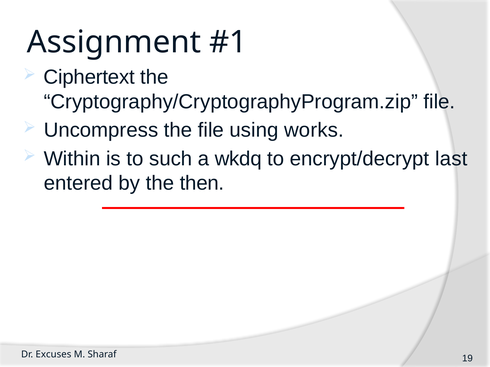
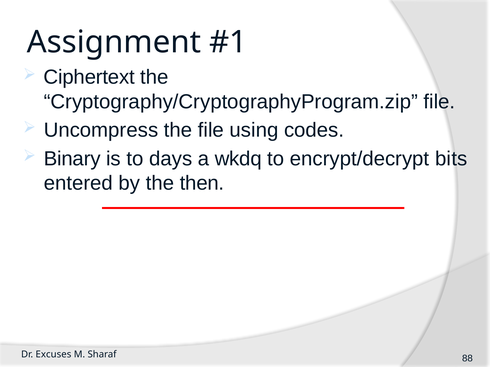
works: works -> codes (314, 130)
Within: Within -> Binary (72, 159)
such: such -> days (171, 159)
last: last -> bits (451, 159)
19: 19 -> 88 (467, 359)
